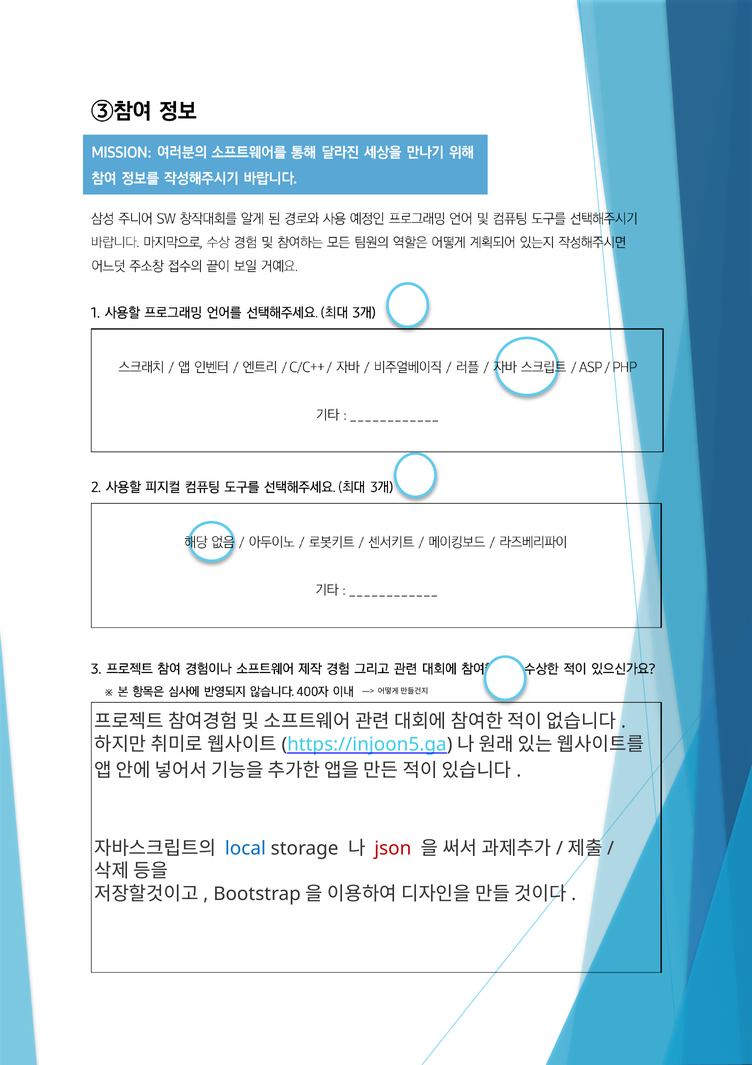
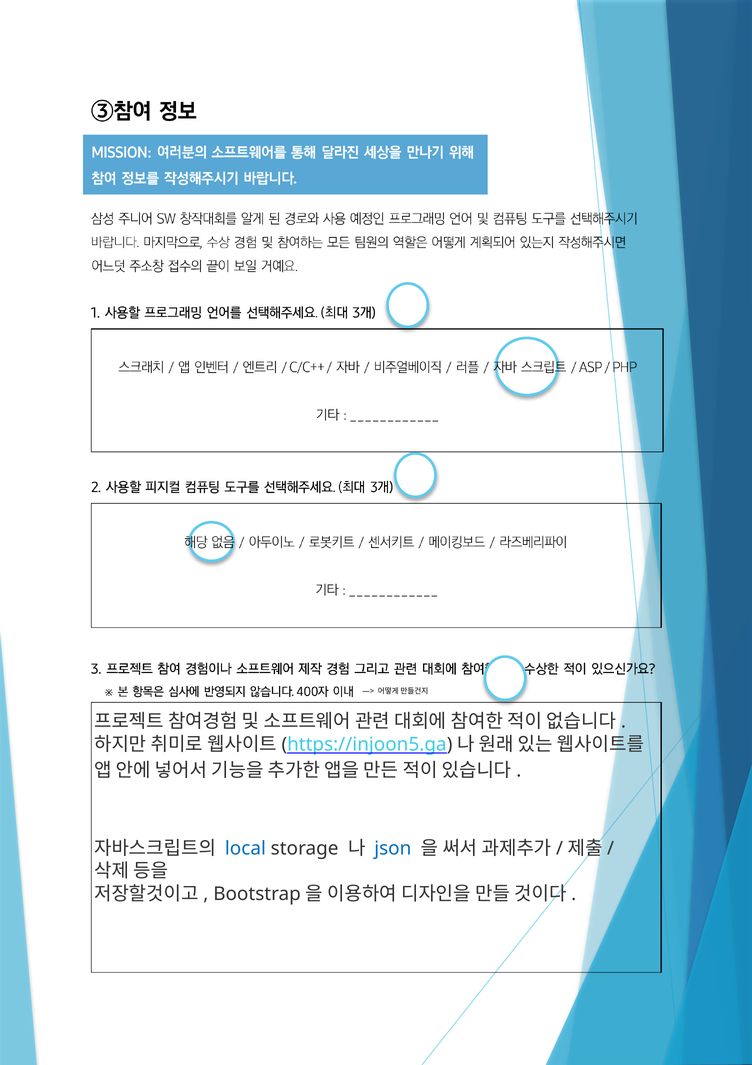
json colour: red -> blue (393, 848)
